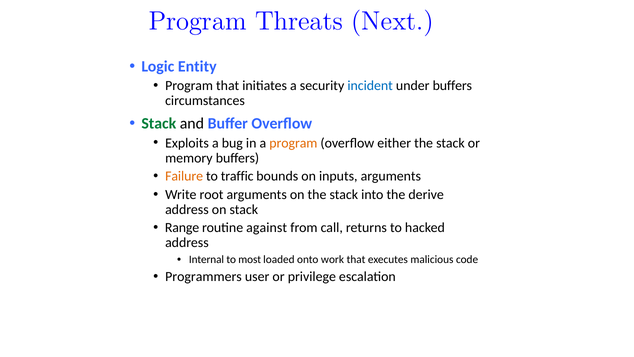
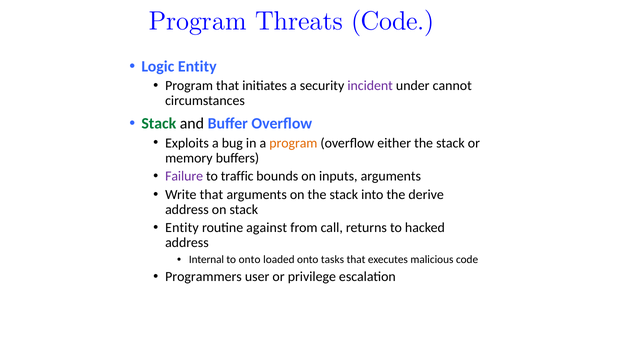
Threats Next: Next -> Code (393, 21)
incident colour: blue -> purple (370, 86)
under buffers: buffers -> cannot (452, 86)
Failure colour: orange -> purple (184, 176)
Write root: root -> that (211, 194)
Range: Range -> Entity (182, 228)
to most: most -> onto (250, 259)
work: work -> tasks (332, 259)
